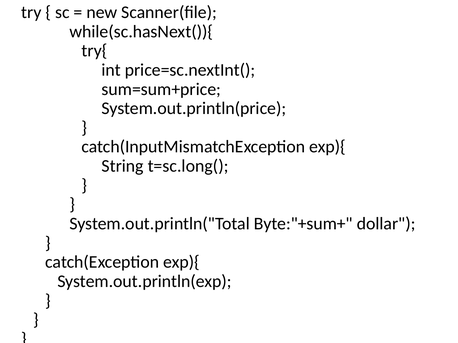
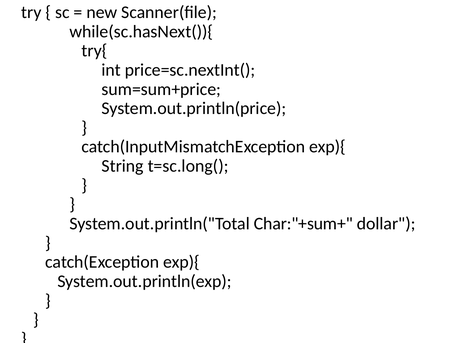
Byte:"+sum+: Byte:"+sum+ -> Char:"+sum+ (303, 224)
